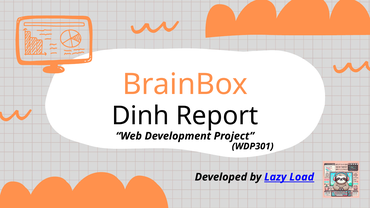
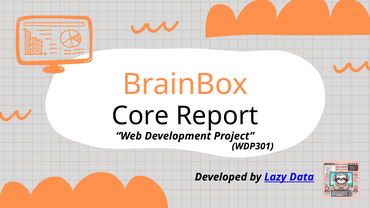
Dinh: Dinh -> Core (140, 116)
Load: Load -> Data (302, 177)
